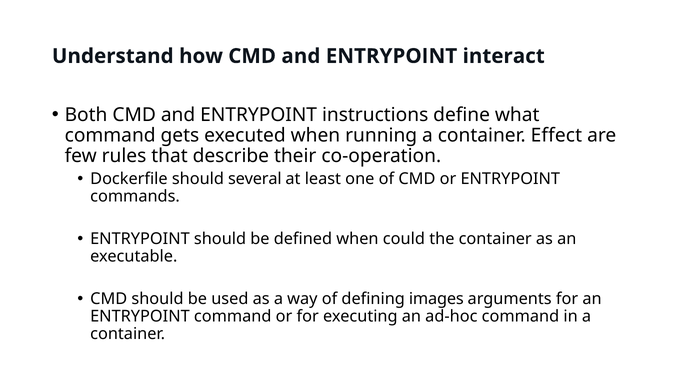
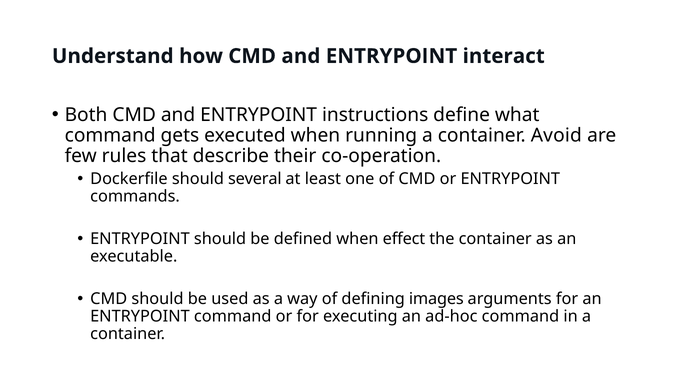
Effect: Effect -> Avoid (556, 135)
could: could -> effect (404, 239)
